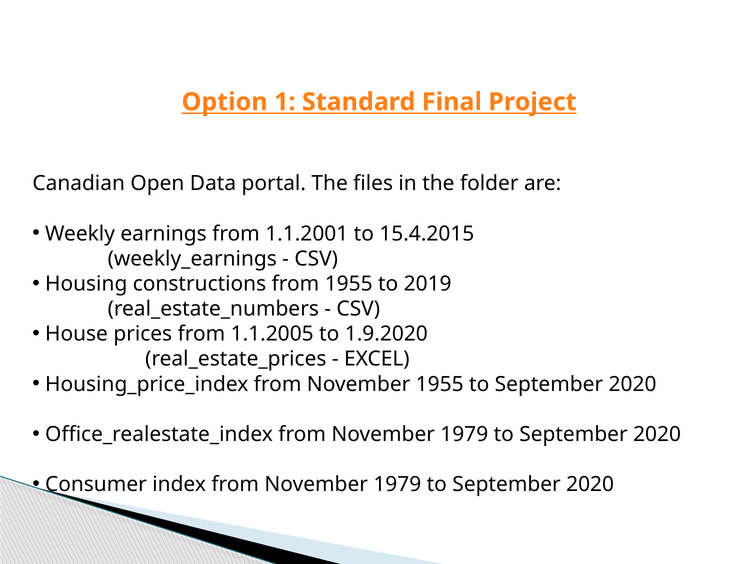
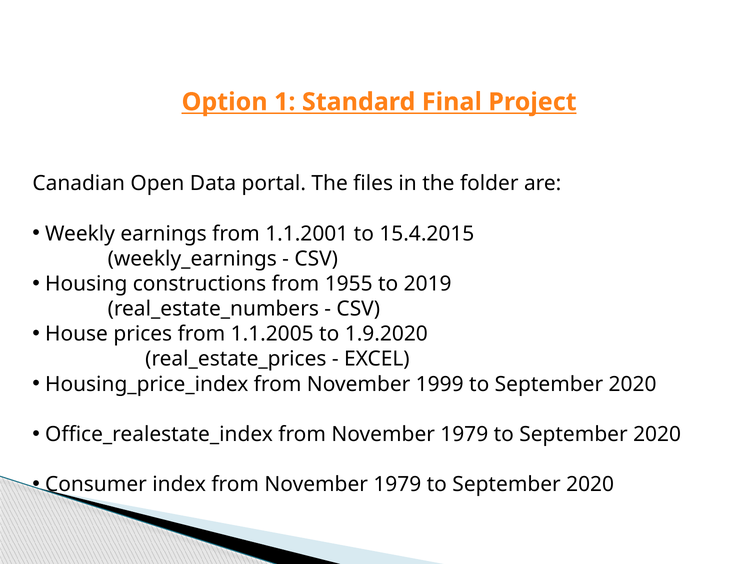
November 1955: 1955 -> 1999 (440, 384)
